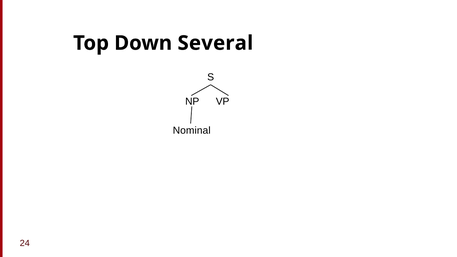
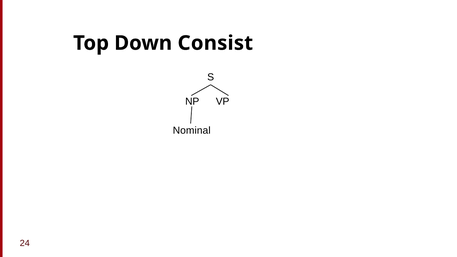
Several: Several -> Consist (215, 43)
